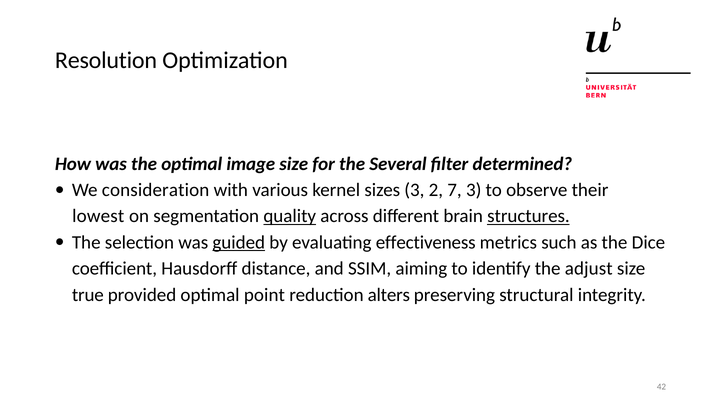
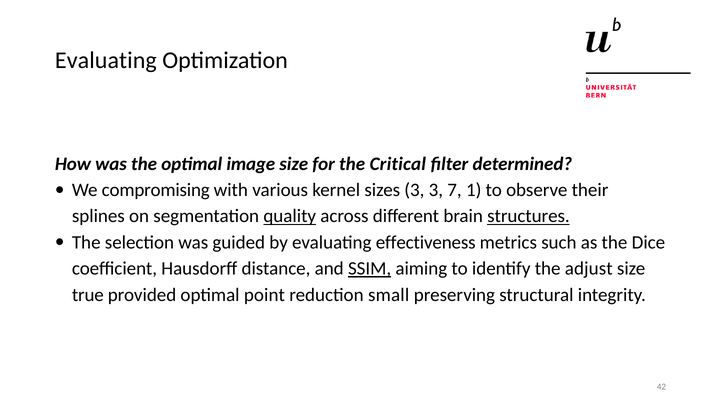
Resolution: Resolution -> Evaluating (106, 61)
Several: Several -> Critical (398, 164)
consideration: consideration -> compromising (156, 190)
3 2: 2 -> 3 (436, 190)
7 3: 3 -> 1 (474, 190)
lowest: lowest -> splines (98, 217)
guided underline: present -> none (239, 243)
SSIM underline: none -> present (370, 269)
alters: alters -> small (389, 295)
